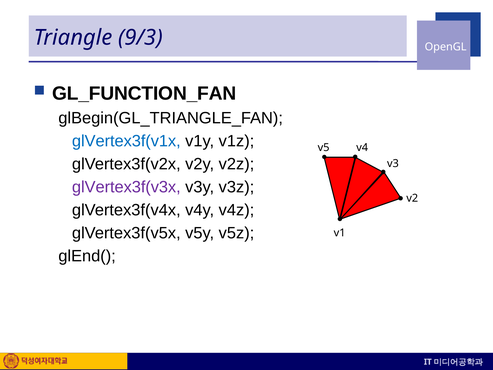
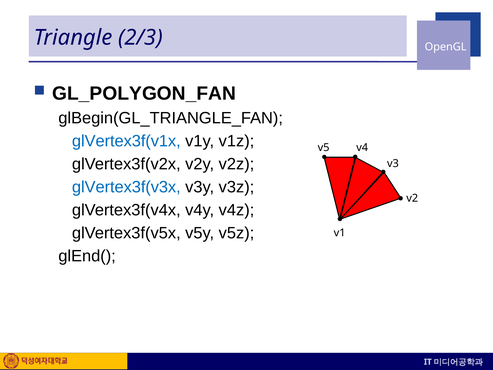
9/3: 9/3 -> 2/3 (140, 37)
GL_FUNCTION_FAN: GL_FUNCTION_FAN -> GL_POLYGON_FAN (144, 93)
glVertex3f(v3x colour: purple -> blue (126, 187)
